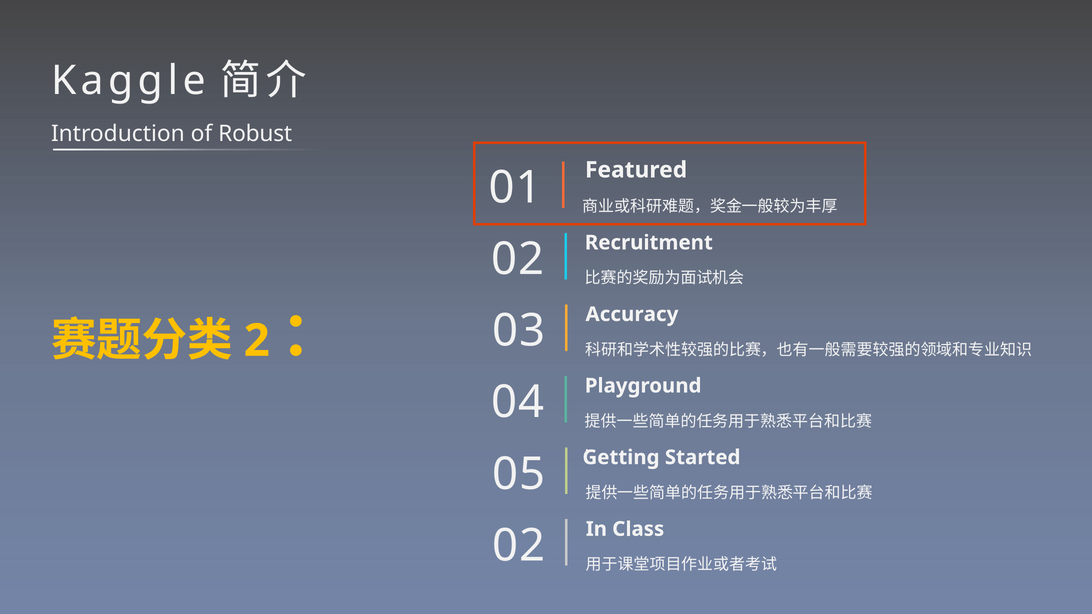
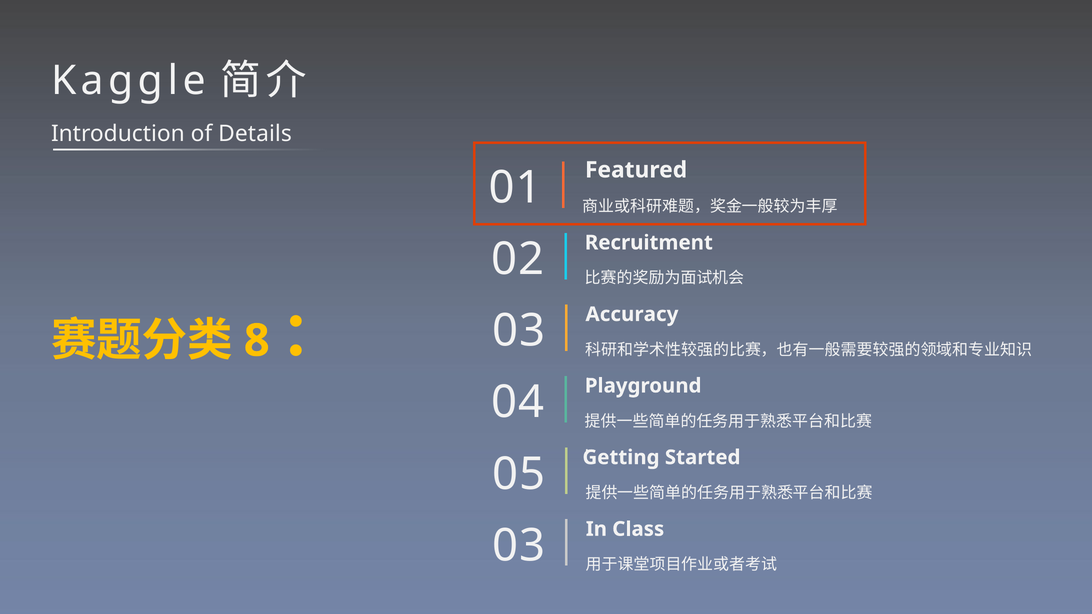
Robust: Robust -> Details (255, 134)
2: 2 -> 8 (257, 341)
2: 2 -> 3 (532, 546)
